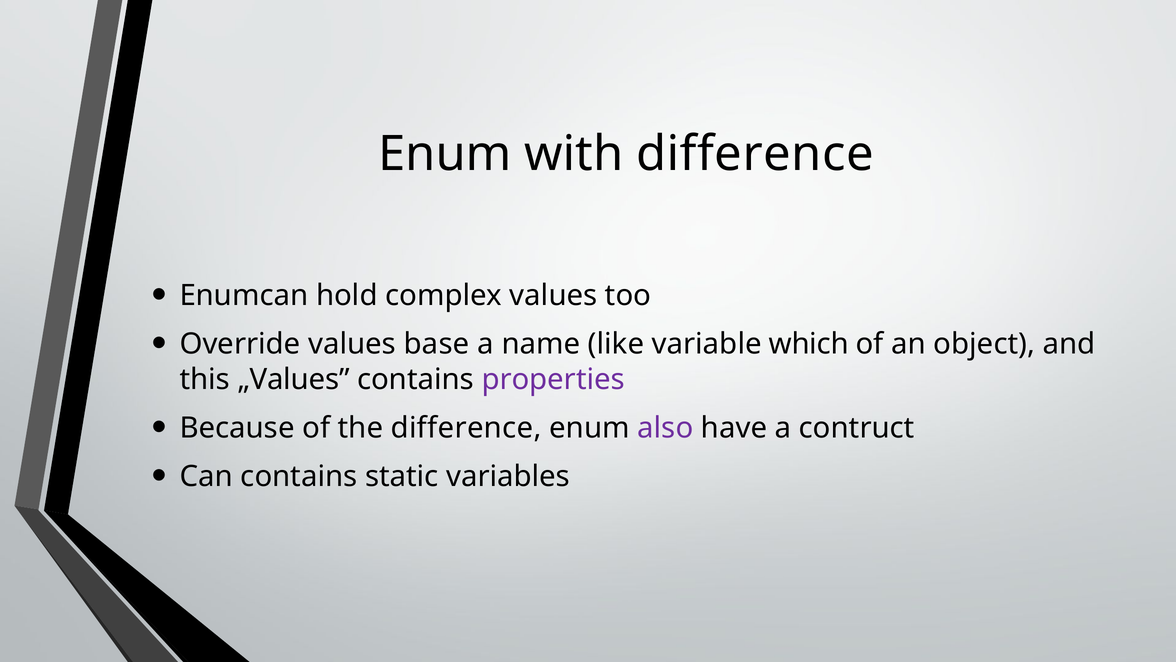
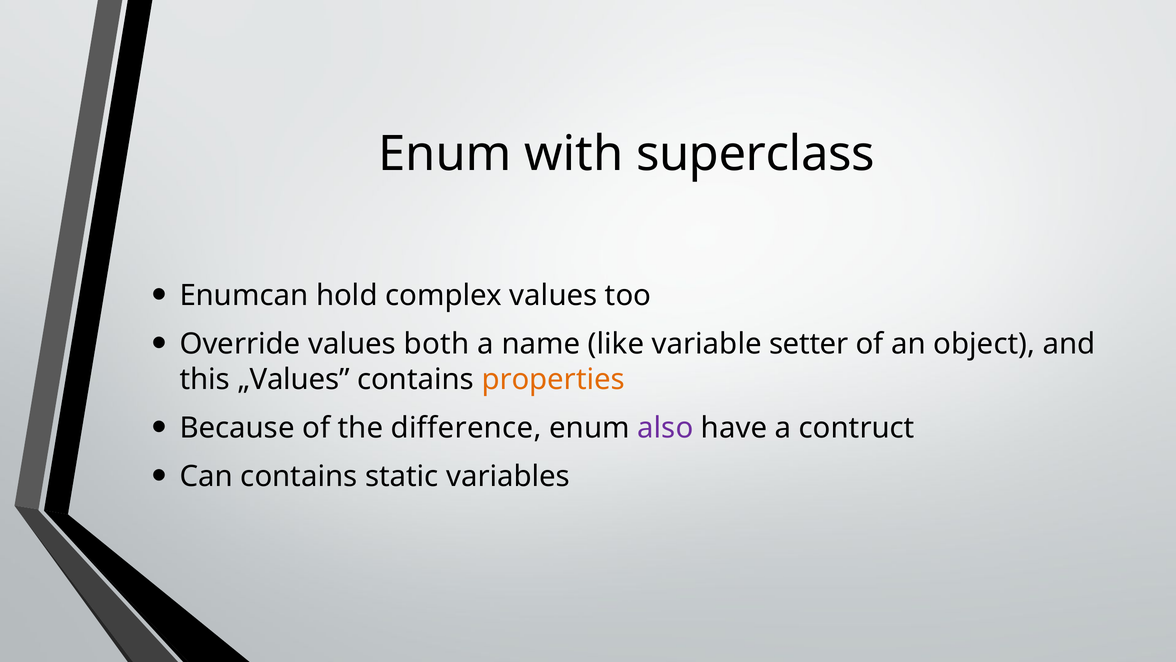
with difference: difference -> superclass (755, 154)
base: base -> both (437, 344)
which: which -> setter (809, 344)
properties colour: purple -> orange (553, 379)
